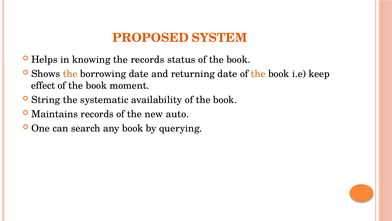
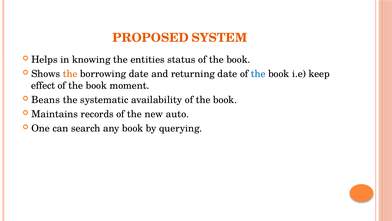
the records: records -> entities (148, 59)
the colour: orange -> blue (258, 74)
String: String -> Beans (46, 100)
